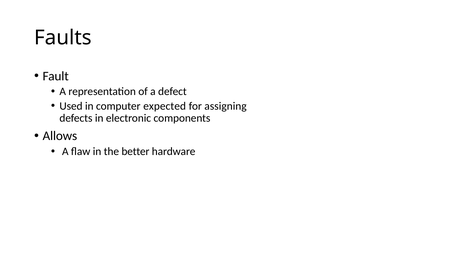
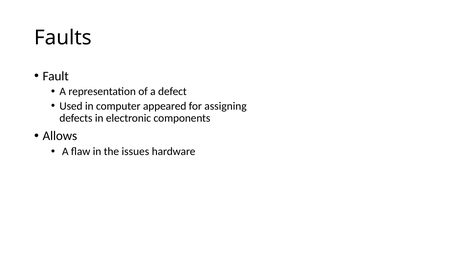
expected: expected -> appeared (165, 106)
better: better -> issues (135, 151)
